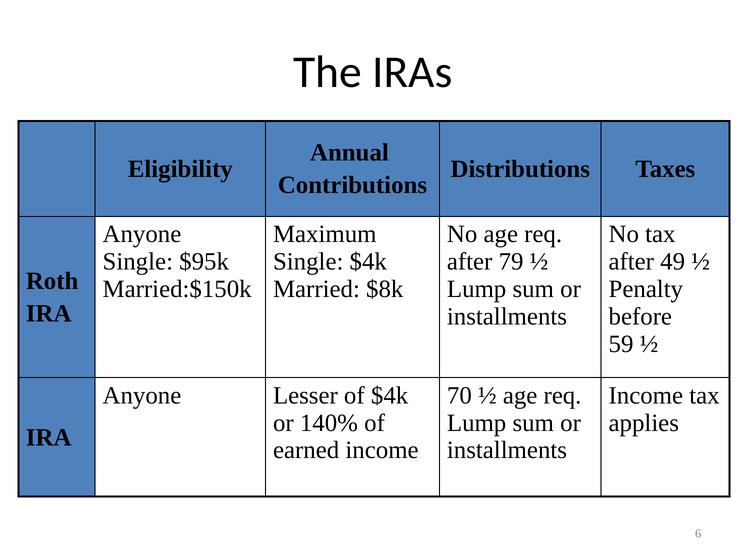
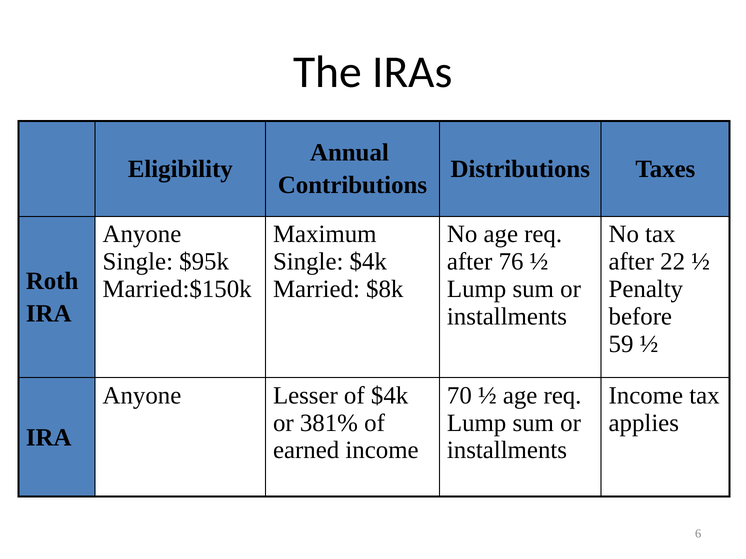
79: 79 -> 76 (511, 262)
49: 49 -> 22 (673, 262)
140%: 140% -> 381% (329, 423)
